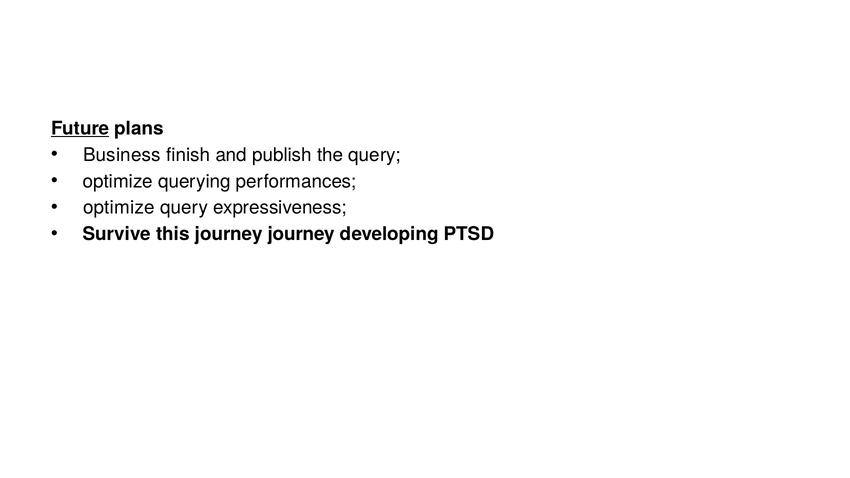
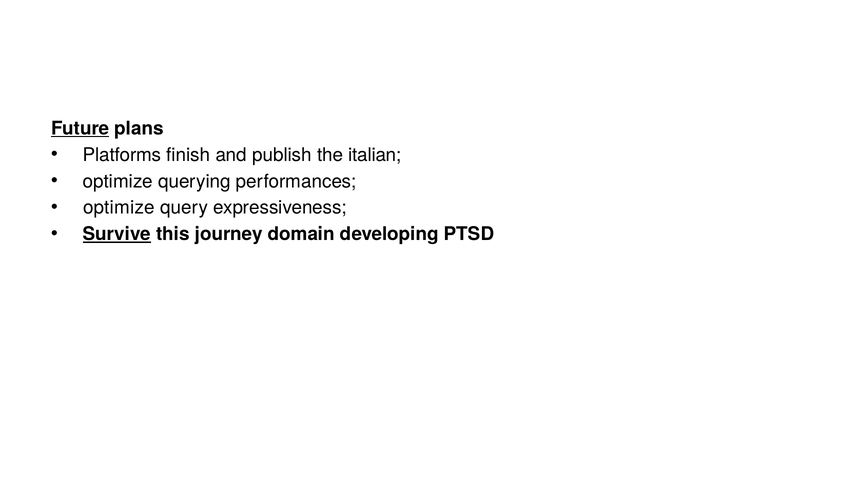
Business: Business -> Platforms (122, 155)
the query: query -> italian (375, 155)
Survive underline: none -> present (117, 234)
journey journey: journey -> domain (301, 234)
